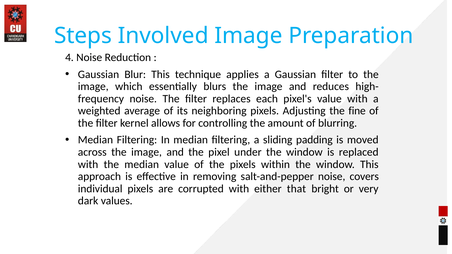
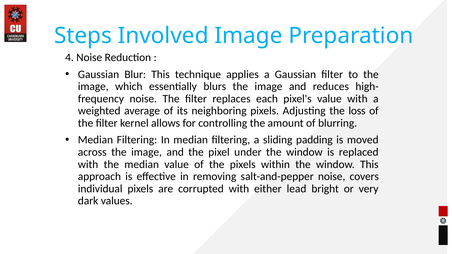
fine: fine -> loss (357, 111)
that: that -> lead (297, 189)
